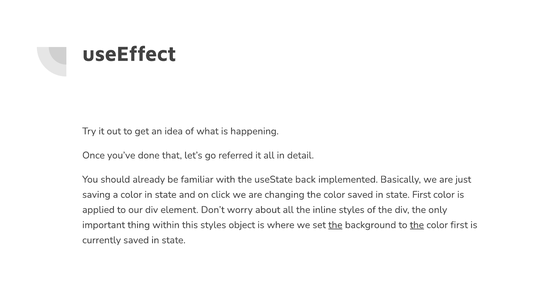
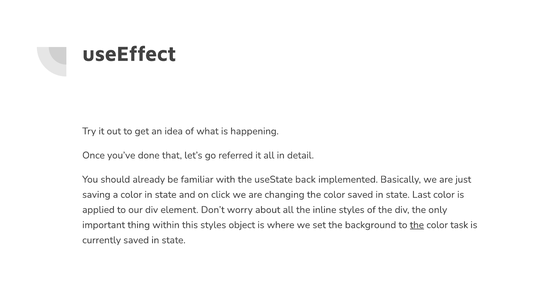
state First: First -> Last (421, 195)
the underline: present -> none (335, 225)
color first: first -> task (459, 225)
